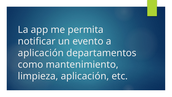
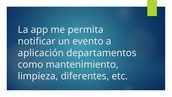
limpieza aplicación: aplicación -> diferentes (85, 76)
